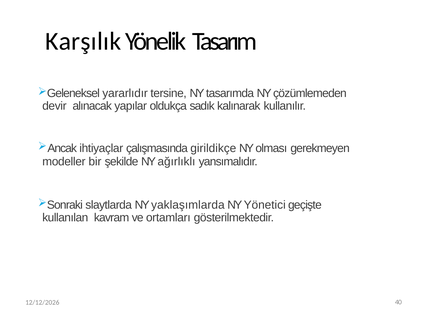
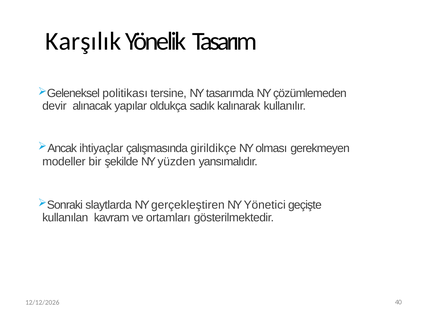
yararlıdır: yararlıdır -> politikası (125, 93)
ağırlıklı: ağırlıklı -> yüzden (176, 162)
yaklaşımlarda: yaklaşımlarda -> gerçekleştiren (188, 205)
